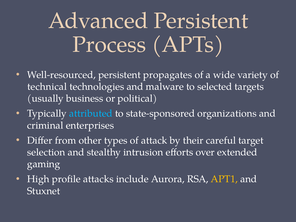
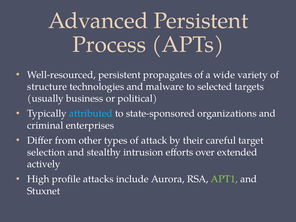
technical: technical -> structure (47, 87)
gaming: gaming -> actively (44, 164)
APT1 colour: yellow -> light green (224, 179)
